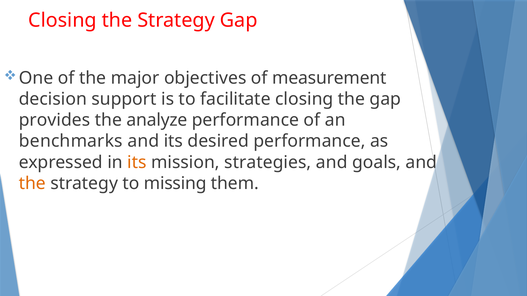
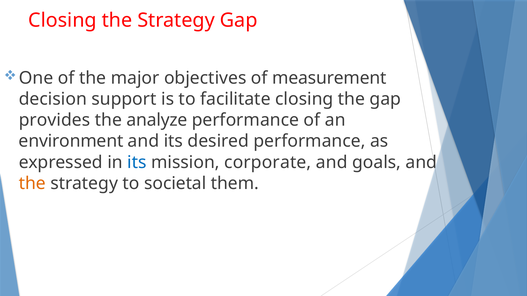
benchmarks: benchmarks -> environment (71, 141)
its colour: orange -> blue (137, 163)
strategies: strategies -> corporate (268, 163)
missing: missing -> societal (175, 184)
